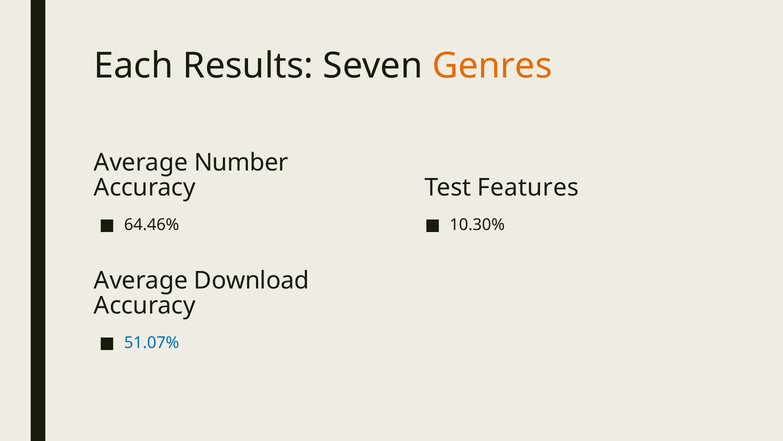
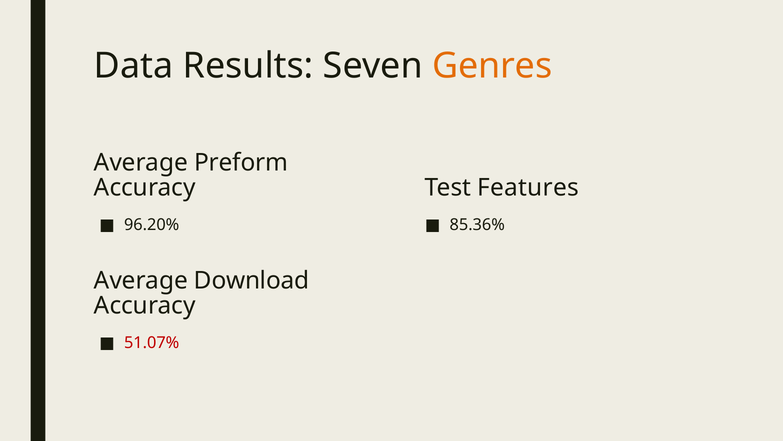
Each: Each -> Data (134, 66)
Number: Number -> Preform (241, 163)
64.46%: 64.46% -> 96.20% (152, 225)
10.30%: 10.30% -> 85.36% (477, 225)
51.07% colour: blue -> red (152, 342)
